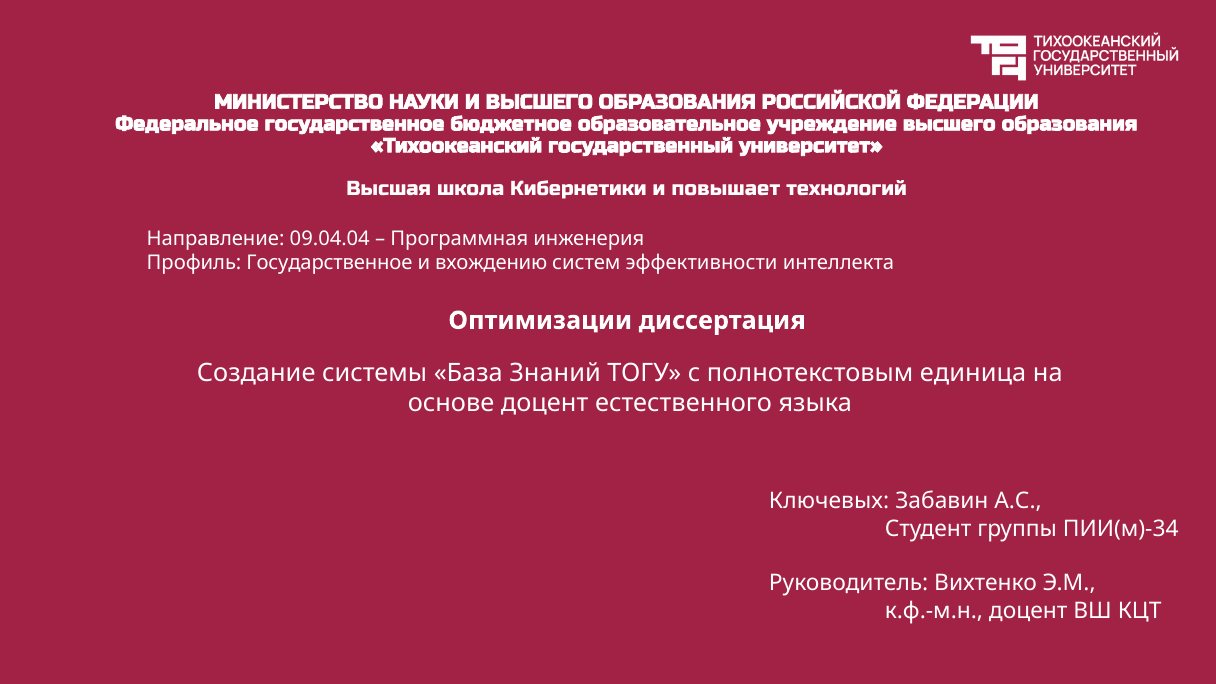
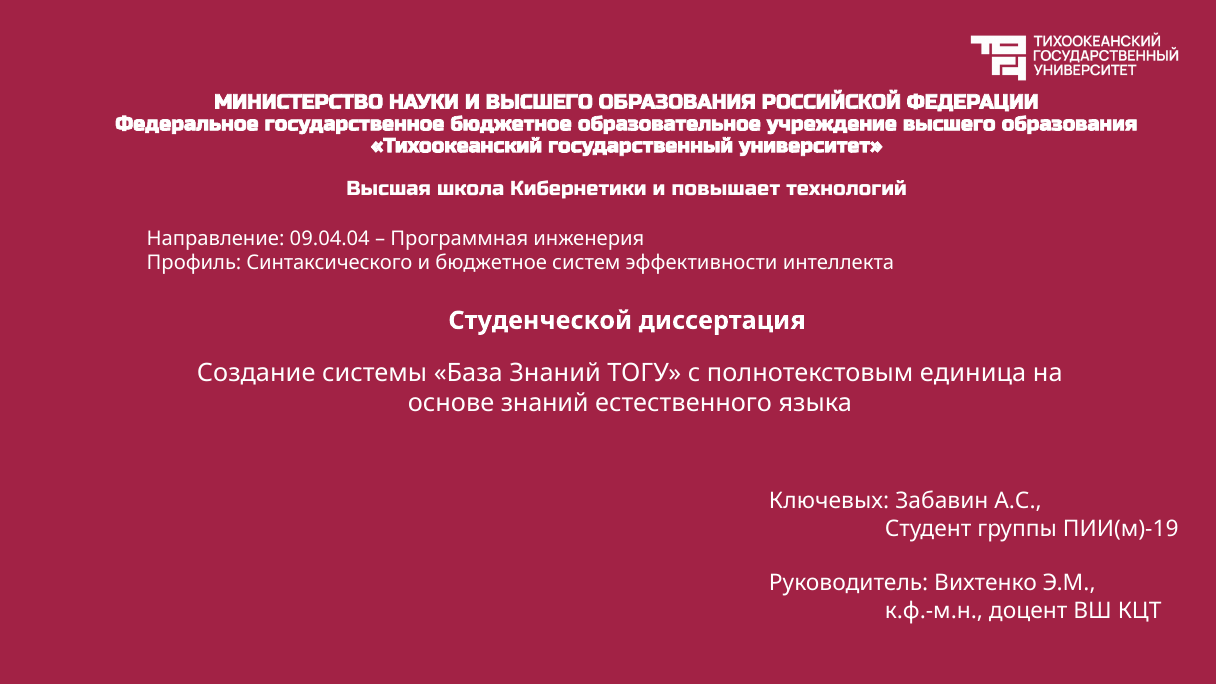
Профиль Государственное: Государственное -> Синтаксического (329, 263)
и вхождению: вхождению -> бюджетное (491, 263)
Оптимизации: Оптимизации -> Студенческой (540, 321)
основе доцент: доцент -> знаний (545, 403)
ПИИ(м)-34: ПИИ(м)-34 -> ПИИ(м)-19 (1121, 529)
